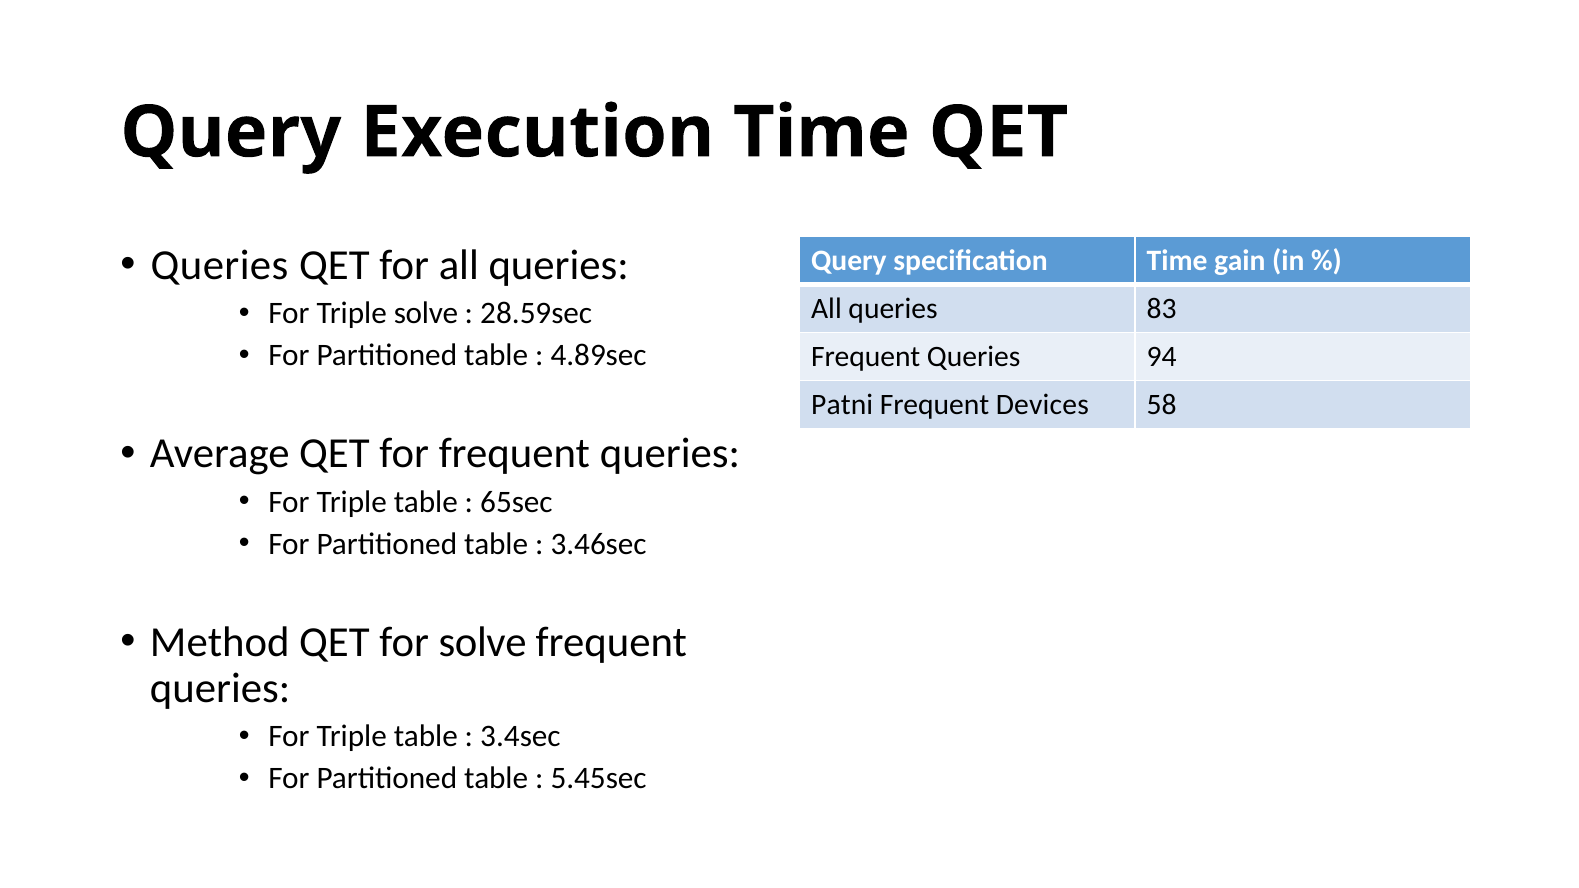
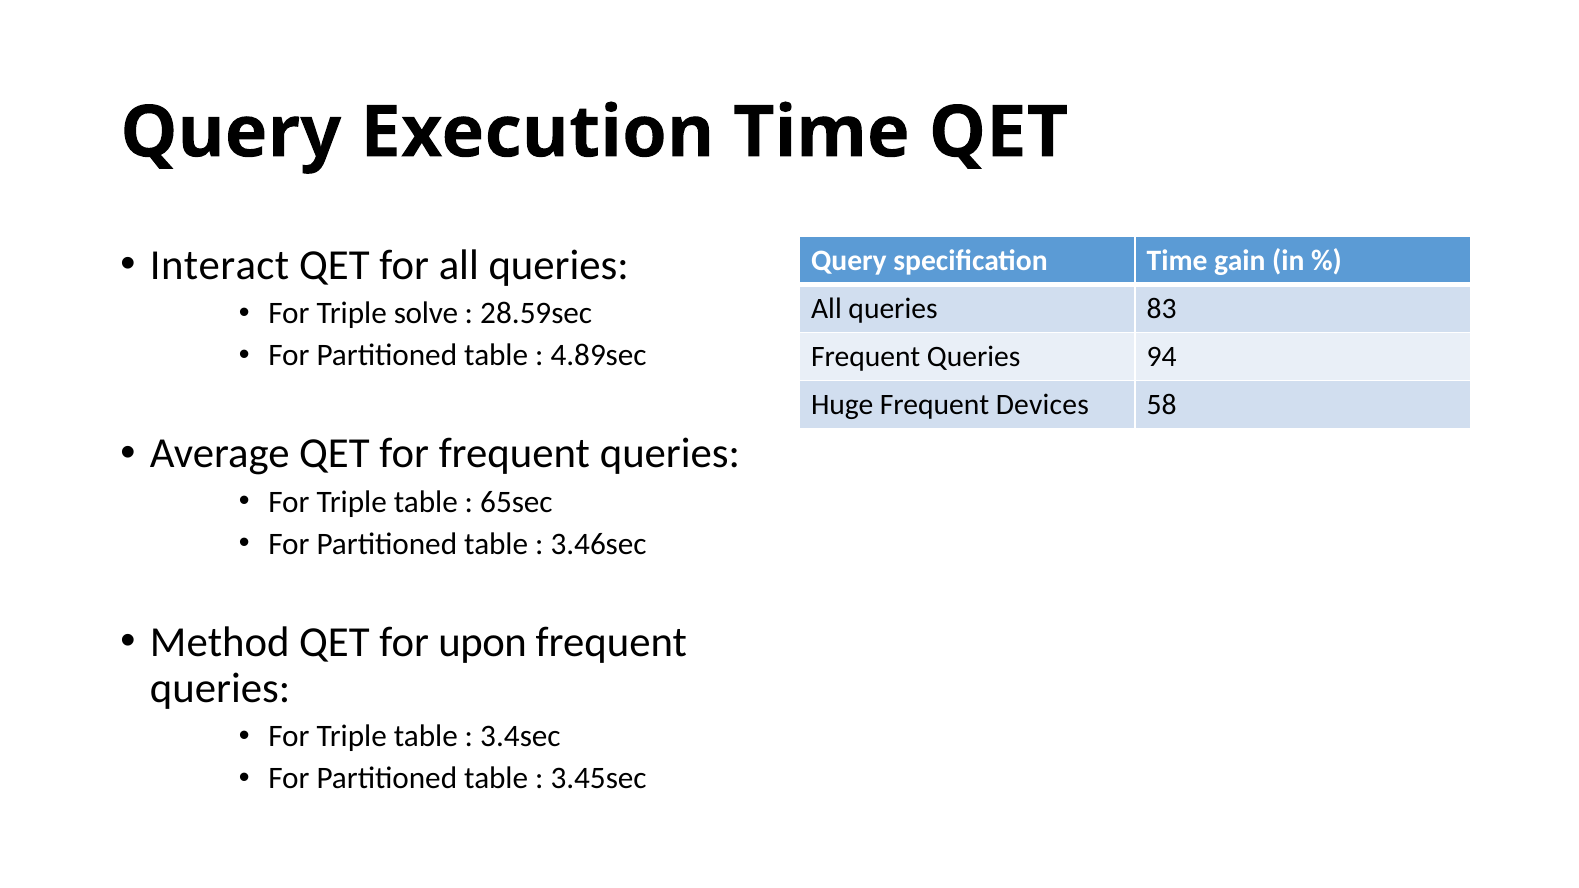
Queries: Queries -> Interact (220, 265)
Patni: Patni -> Huge (842, 405)
for solve: solve -> upon (483, 642)
5.45sec: 5.45sec -> 3.45sec (599, 778)
